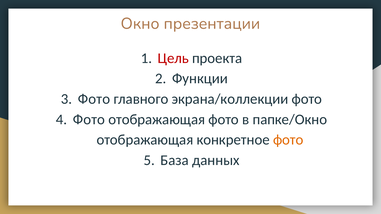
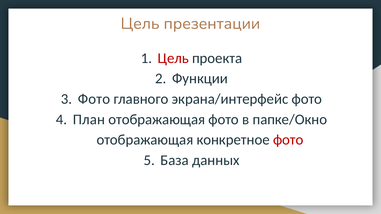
Окно: Окно -> Цель (140, 24)
экрана/коллекции: экрана/коллекции -> экрана/интерфейс (230, 99)
Фото: Фото -> План (89, 120)
фото colour: orange -> red (288, 140)
